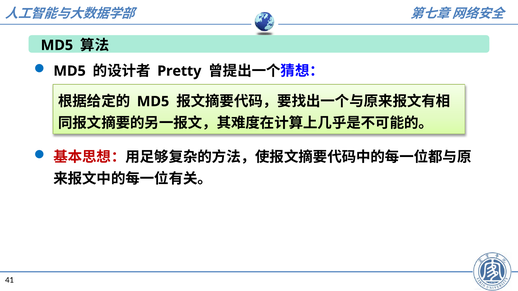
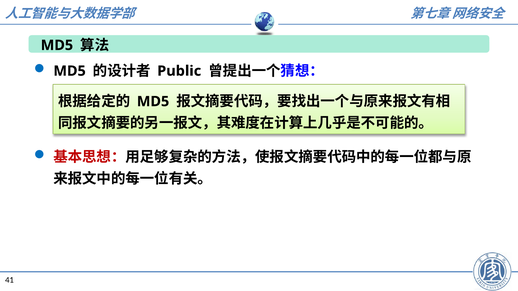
Pretty: Pretty -> Public (179, 71)
